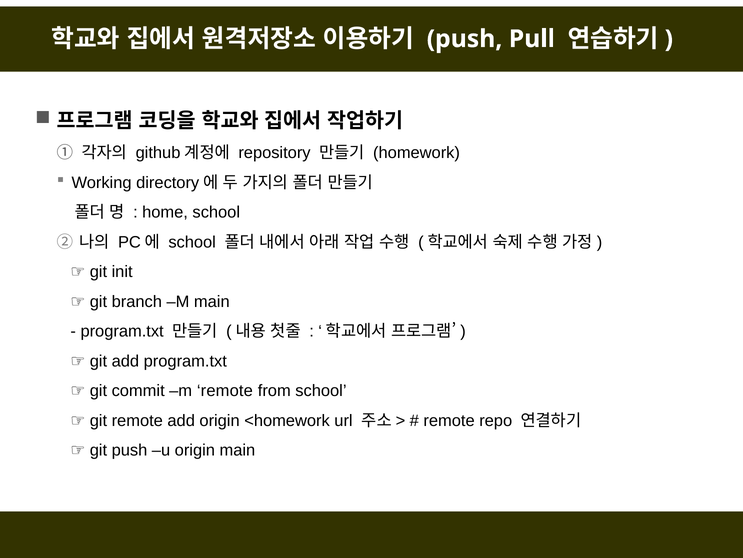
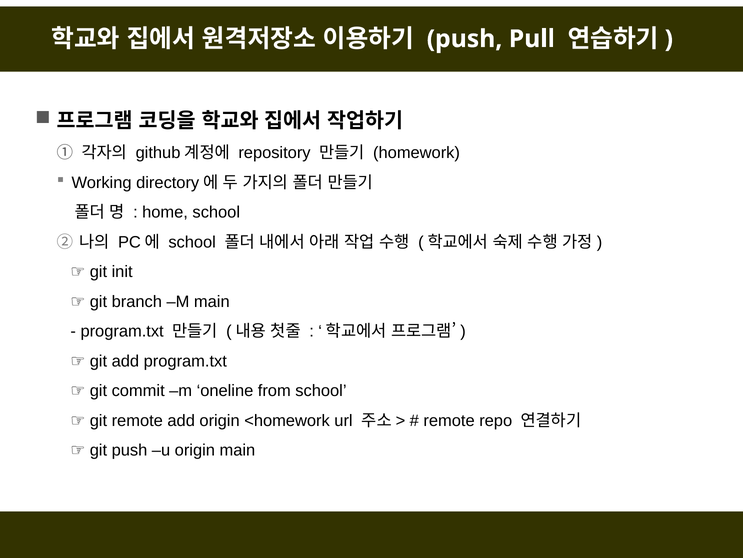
m remote: remote -> oneline (225, 390)
